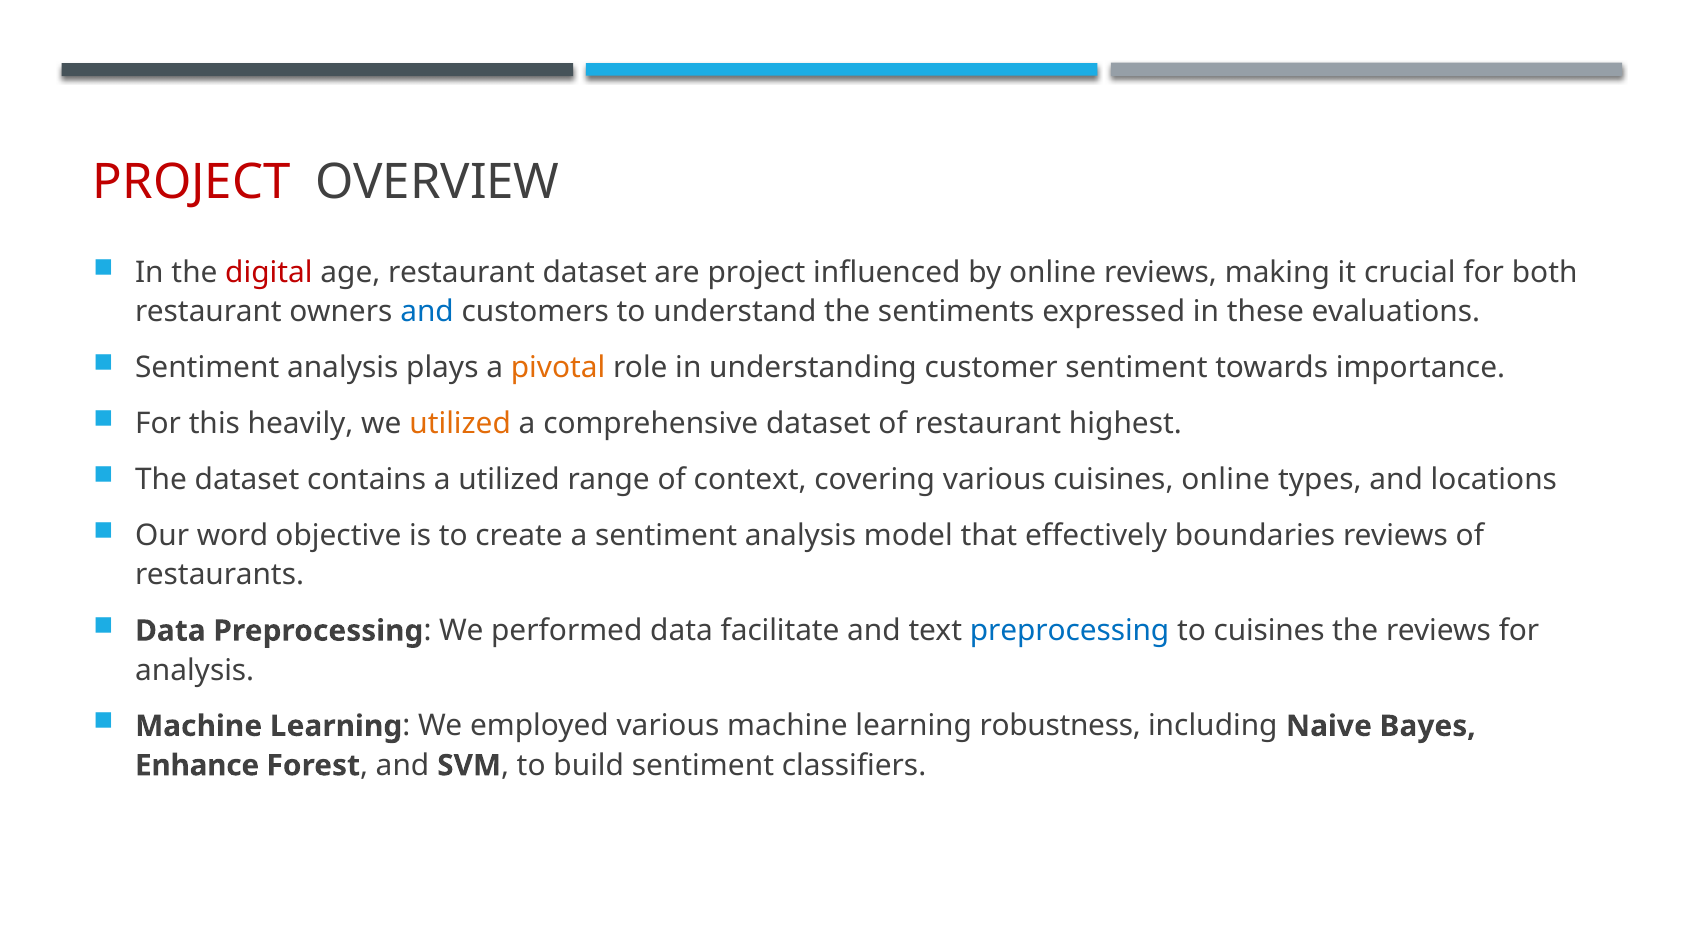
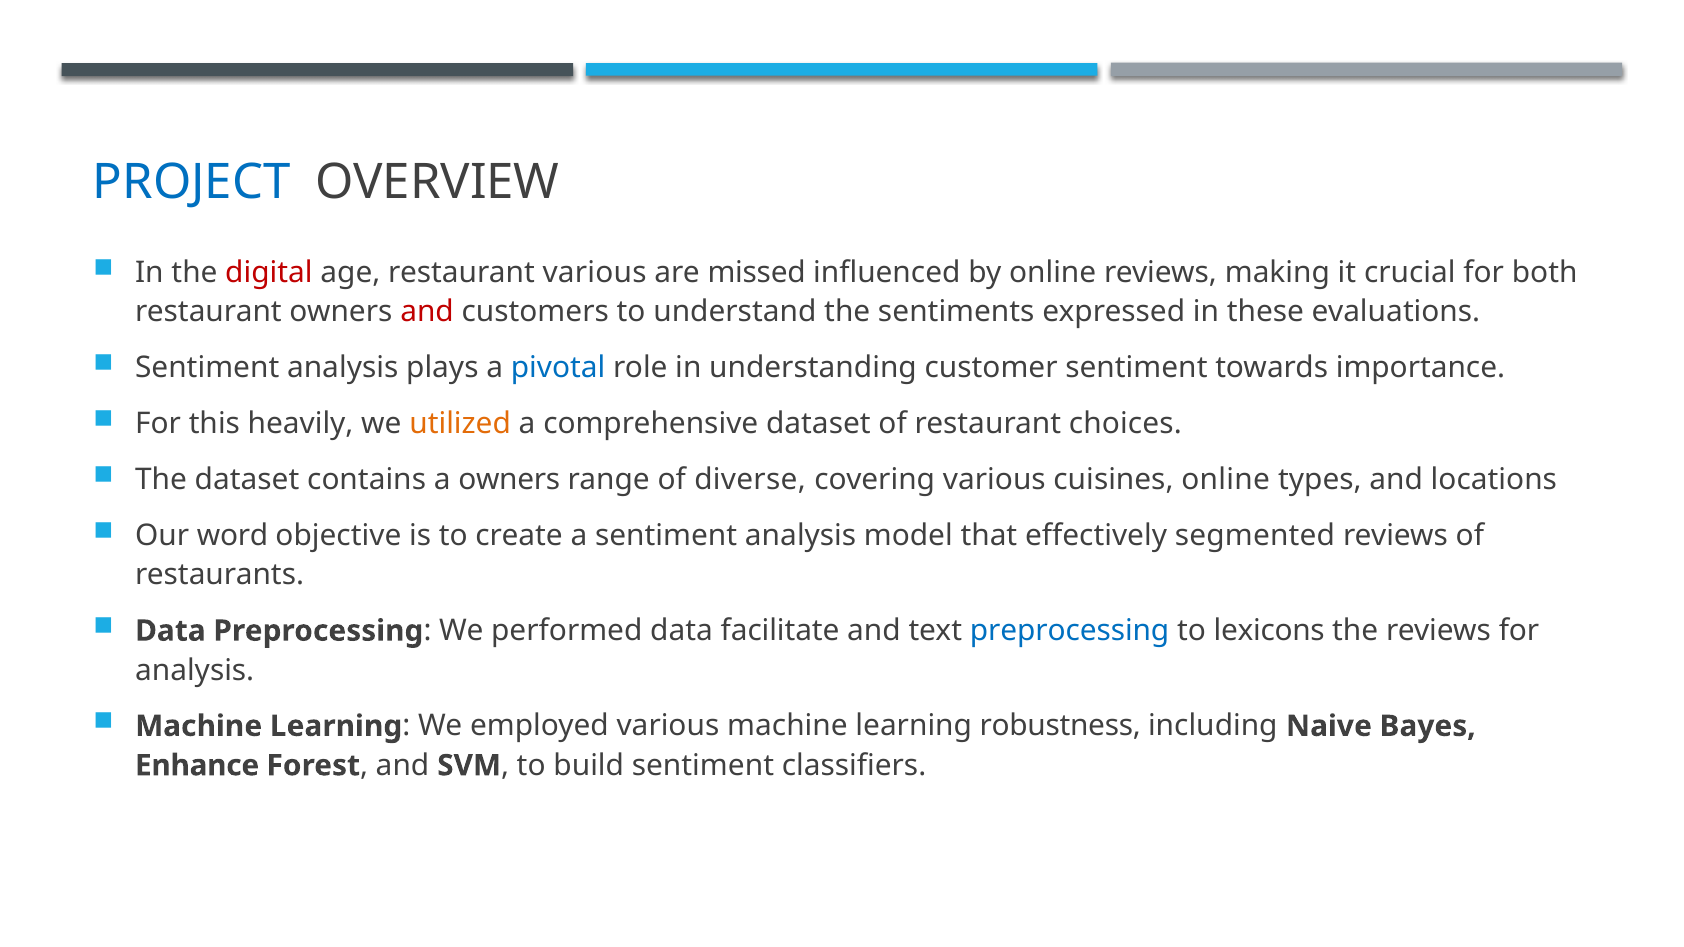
PROJECT colour: red -> blue (192, 182)
restaurant dataset: dataset -> various (595, 273)
are project: project -> missed (757, 273)
and colour: blue -> red (427, 312)
pivotal colour: orange -> blue (558, 368)
highest: highest -> choices (1125, 424)
a utilized: utilized -> owners (509, 480)
context: context -> diverse (750, 480)
boundaries: boundaries -> segmented (1255, 536)
to cuisines: cuisines -> lexicons (1269, 631)
